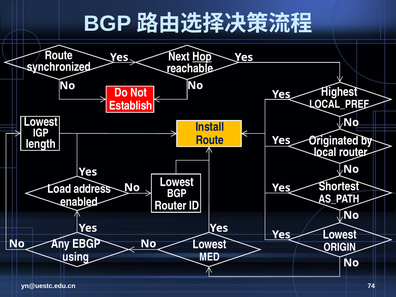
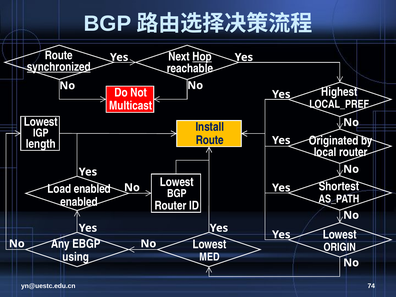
synchronized underline: none -> present (59, 67)
Establish: Establish -> Multicast (131, 106)
Load address: address -> enabled (92, 189)
